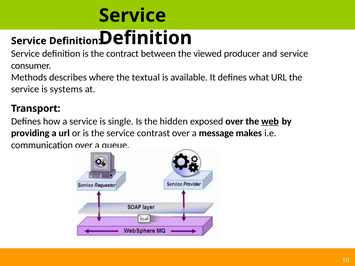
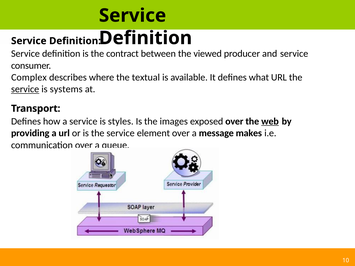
Methods: Methods -> Complex (29, 77)
service underline: none -> present (25, 89)
single: single -> styles (121, 121)
hidden: hidden -> images (174, 121)
contrast: contrast -> element (153, 133)
